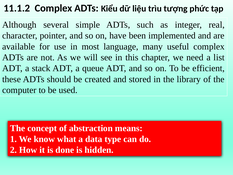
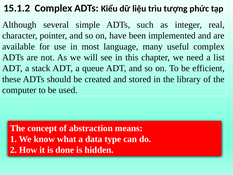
11.1.2: 11.1.2 -> 15.1.2 (17, 8)
